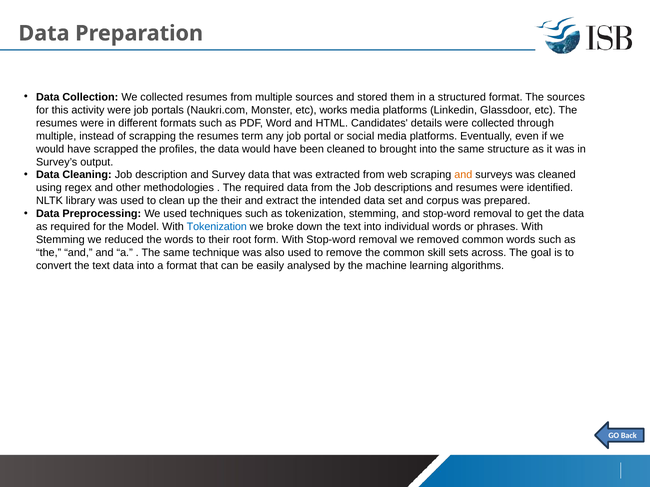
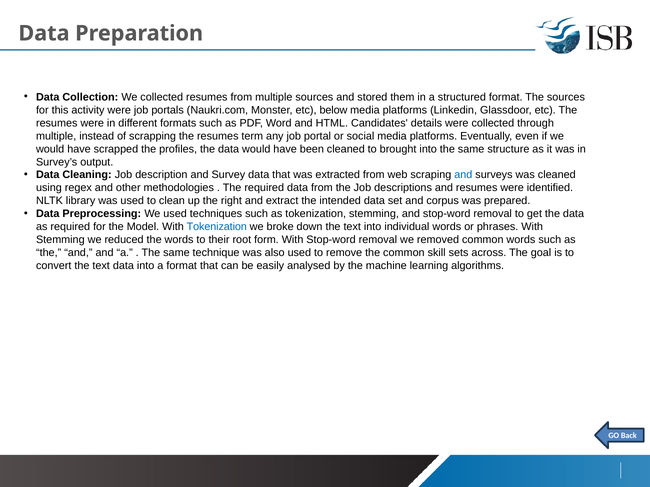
works: works -> below (333, 110)
and colour: orange -> blue (463, 175)
the their: their -> right (231, 201)
